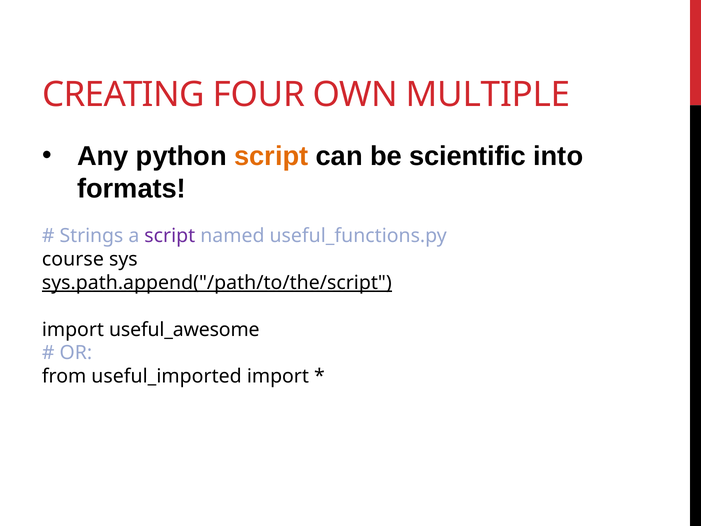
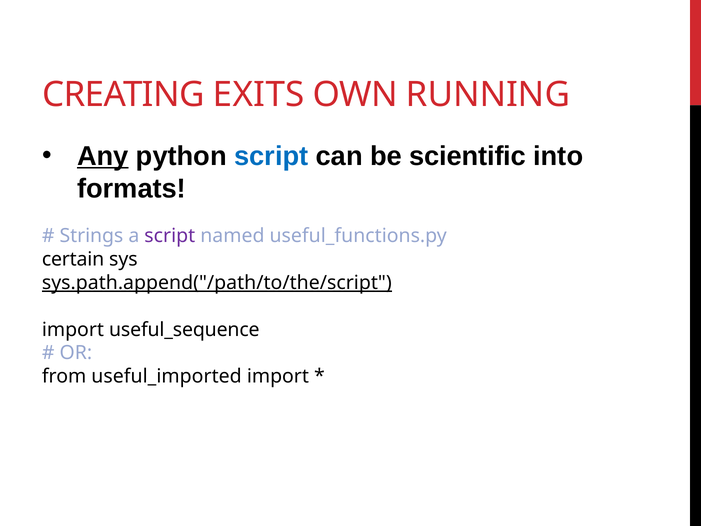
FOUR: FOUR -> EXITS (259, 95)
MULTIPLE: MULTIPLE -> RUNNING (488, 95)
Any underline: none -> present (103, 156)
script colour: orange -> blue (271, 156)
course: course -> certain (73, 259)
useful_awesome: useful_awesome -> useful_sequence (184, 329)
